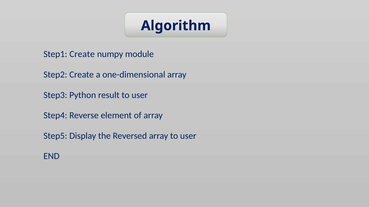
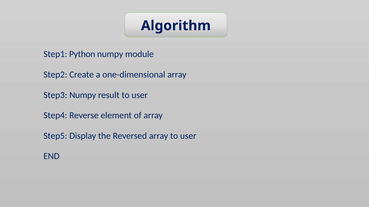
Step1 Create: Create -> Python (82, 54)
Step3 Python: Python -> Numpy (83, 95)
